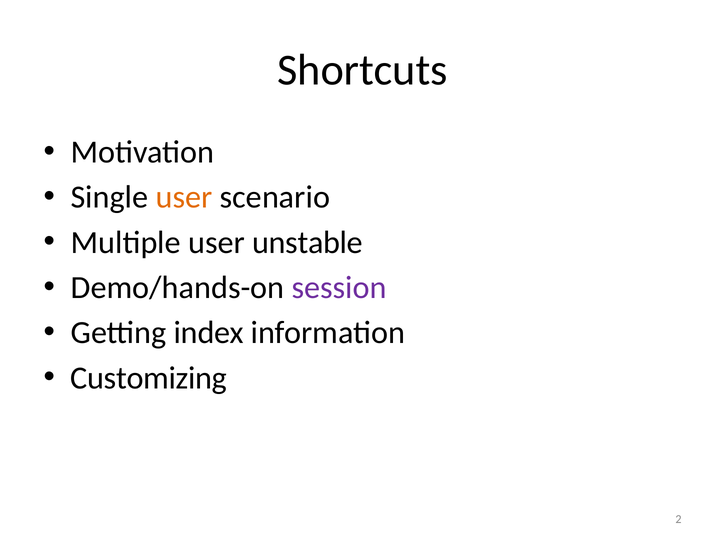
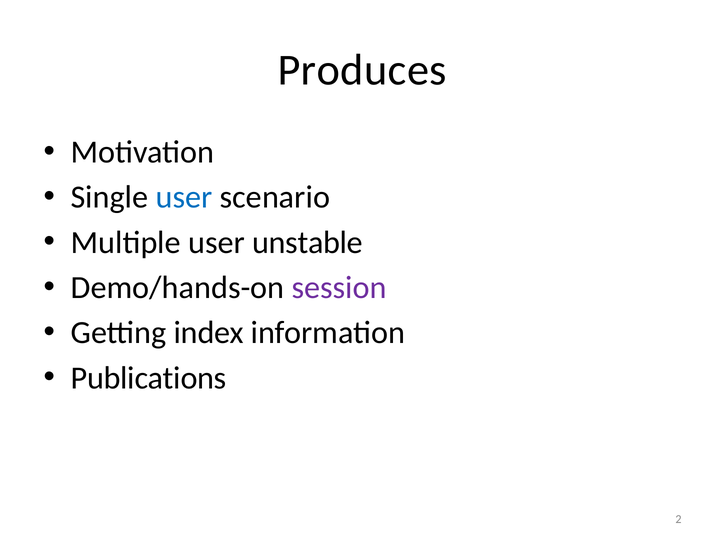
Shortcuts: Shortcuts -> Produces (362, 70)
user colour: orange -> blue (184, 197)
Customizing: Customizing -> Publications (149, 378)
